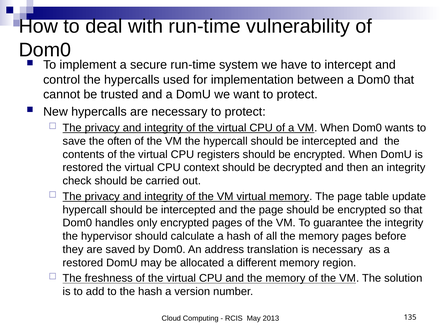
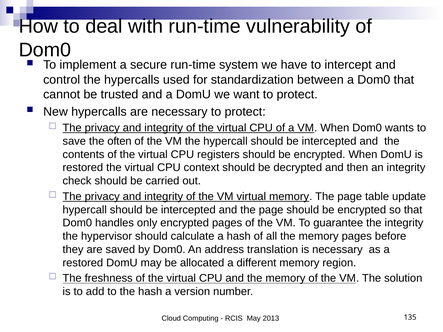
implementation: implementation -> standardization (252, 80)
